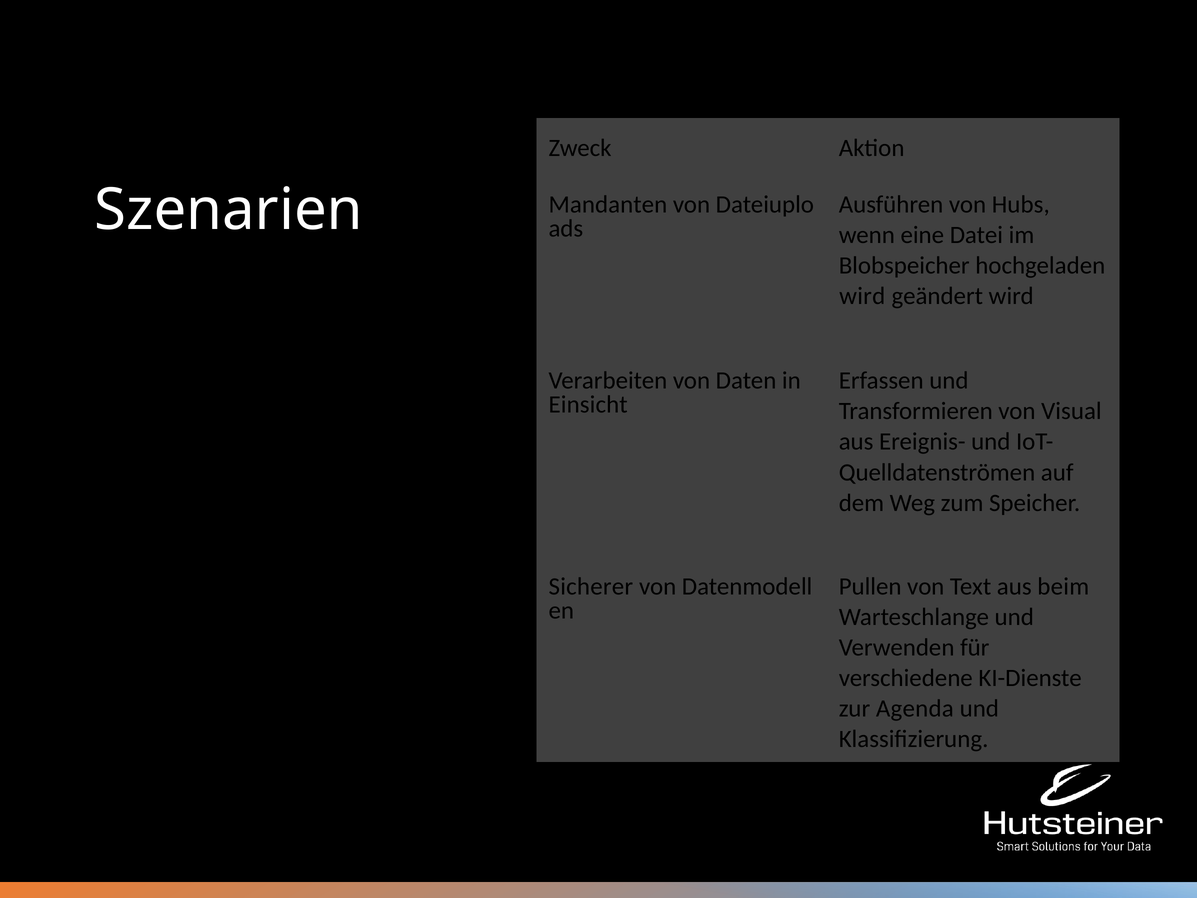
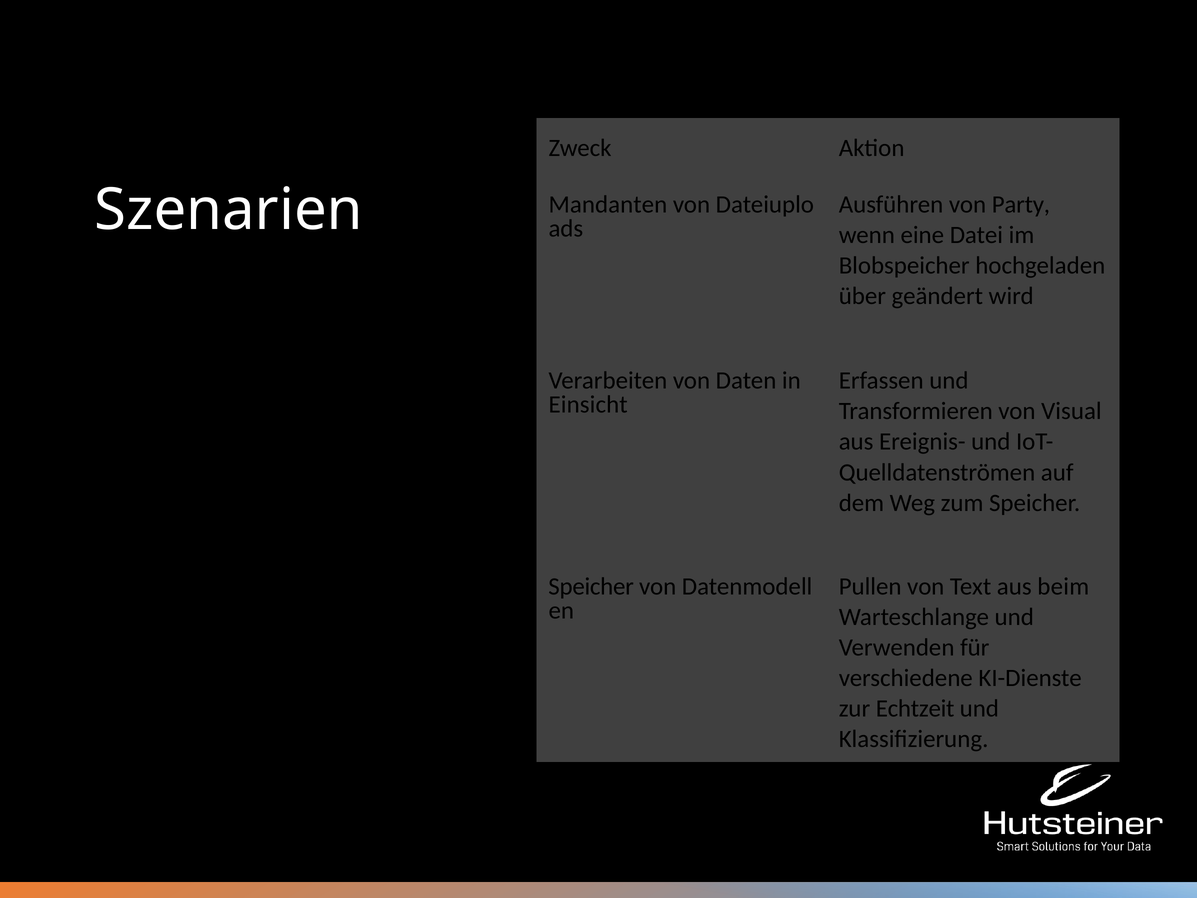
Hubs: Hubs -> Party (1021, 205)
wird: wird -> über (862, 296)
Sicherer: Sicherer -> Speicher (591, 586)
Agenda: Agenda -> Echtzeit (915, 709)
